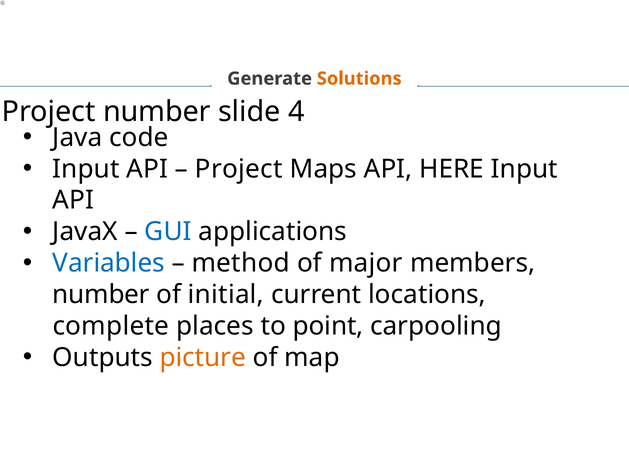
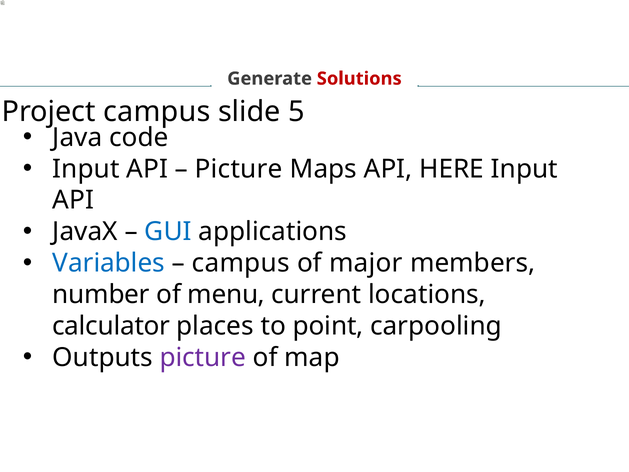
Solutions colour: orange -> red (359, 79)
Project number: number -> campus (157, 112)
4: 4 -> 5 (296, 112)
Project: Project -> Picture (239, 169)
method: method -> campus (241, 263)
initial: initial -> menu (226, 295)
complete: complete -> calculator (111, 326)
picture colour: orange -> purple (203, 357)
